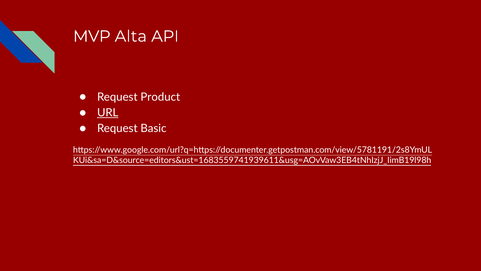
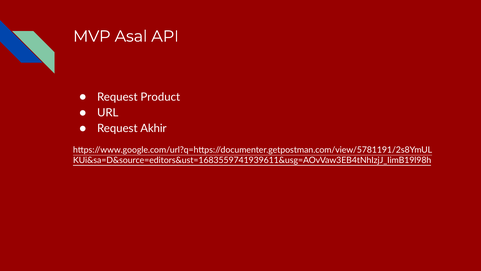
Alta: Alta -> Asal (131, 36)
URL underline: present -> none (108, 113)
Basic: Basic -> Akhir (154, 128)
